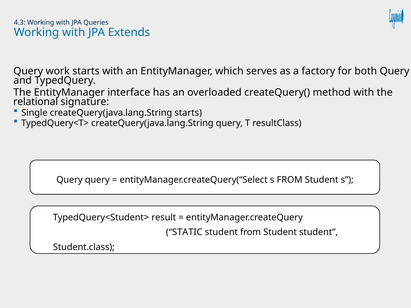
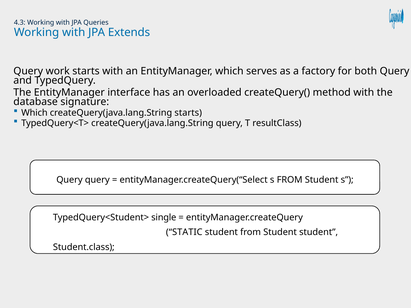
relational: relational -> database (36, 102)
Single: Single -> Which (34, 113)
result: result -> single (164, 218)
